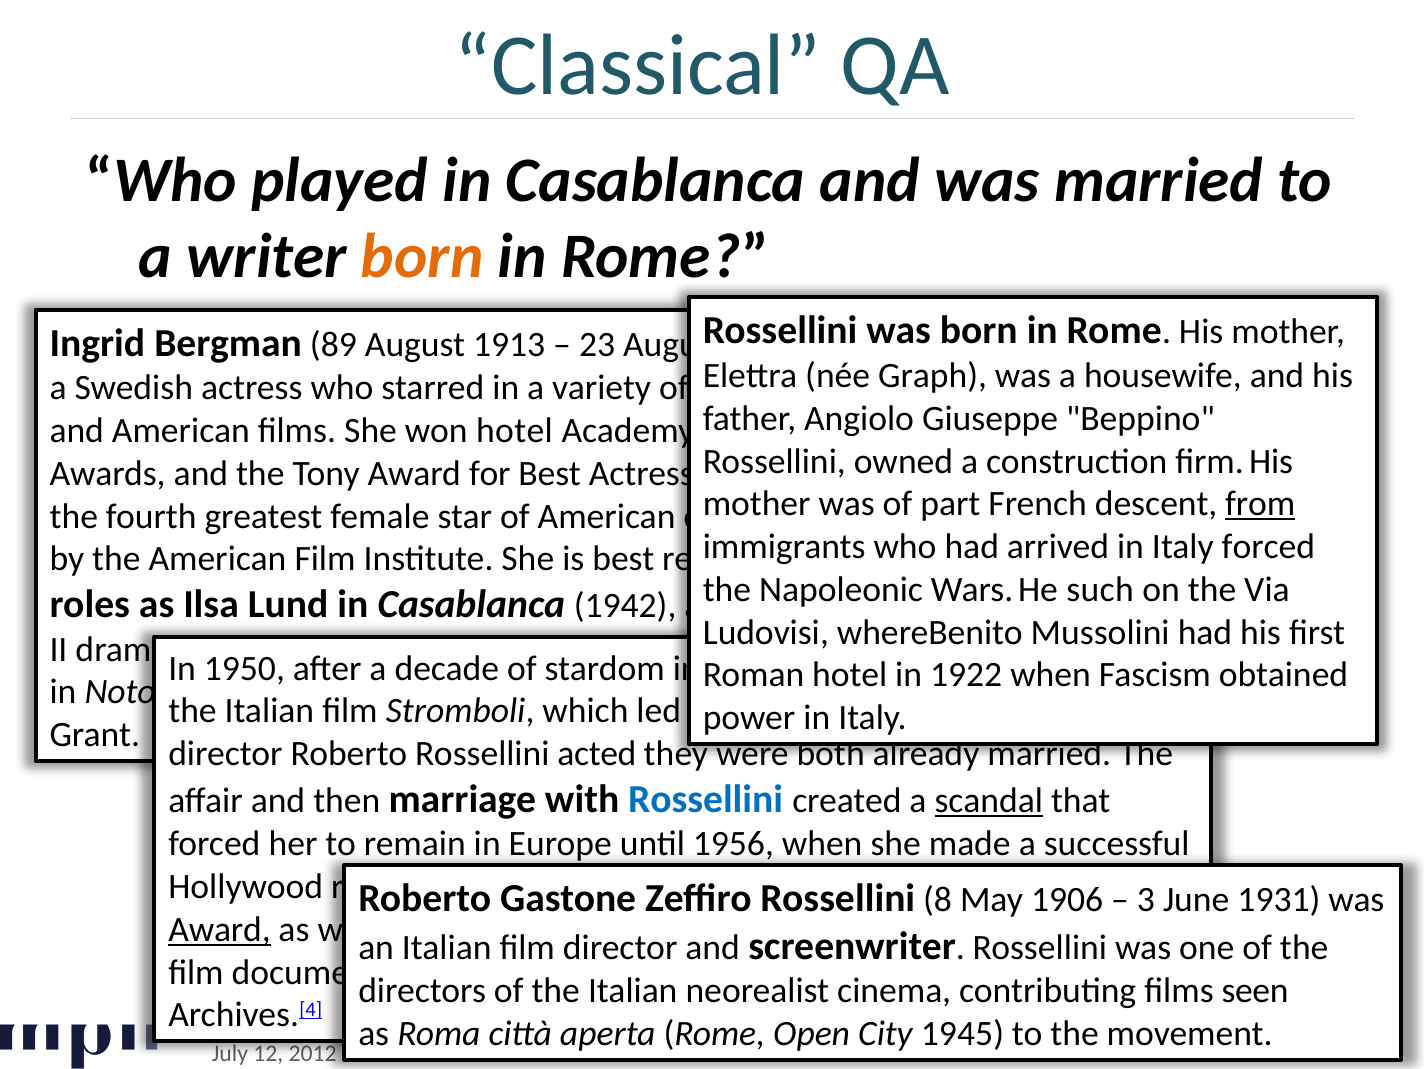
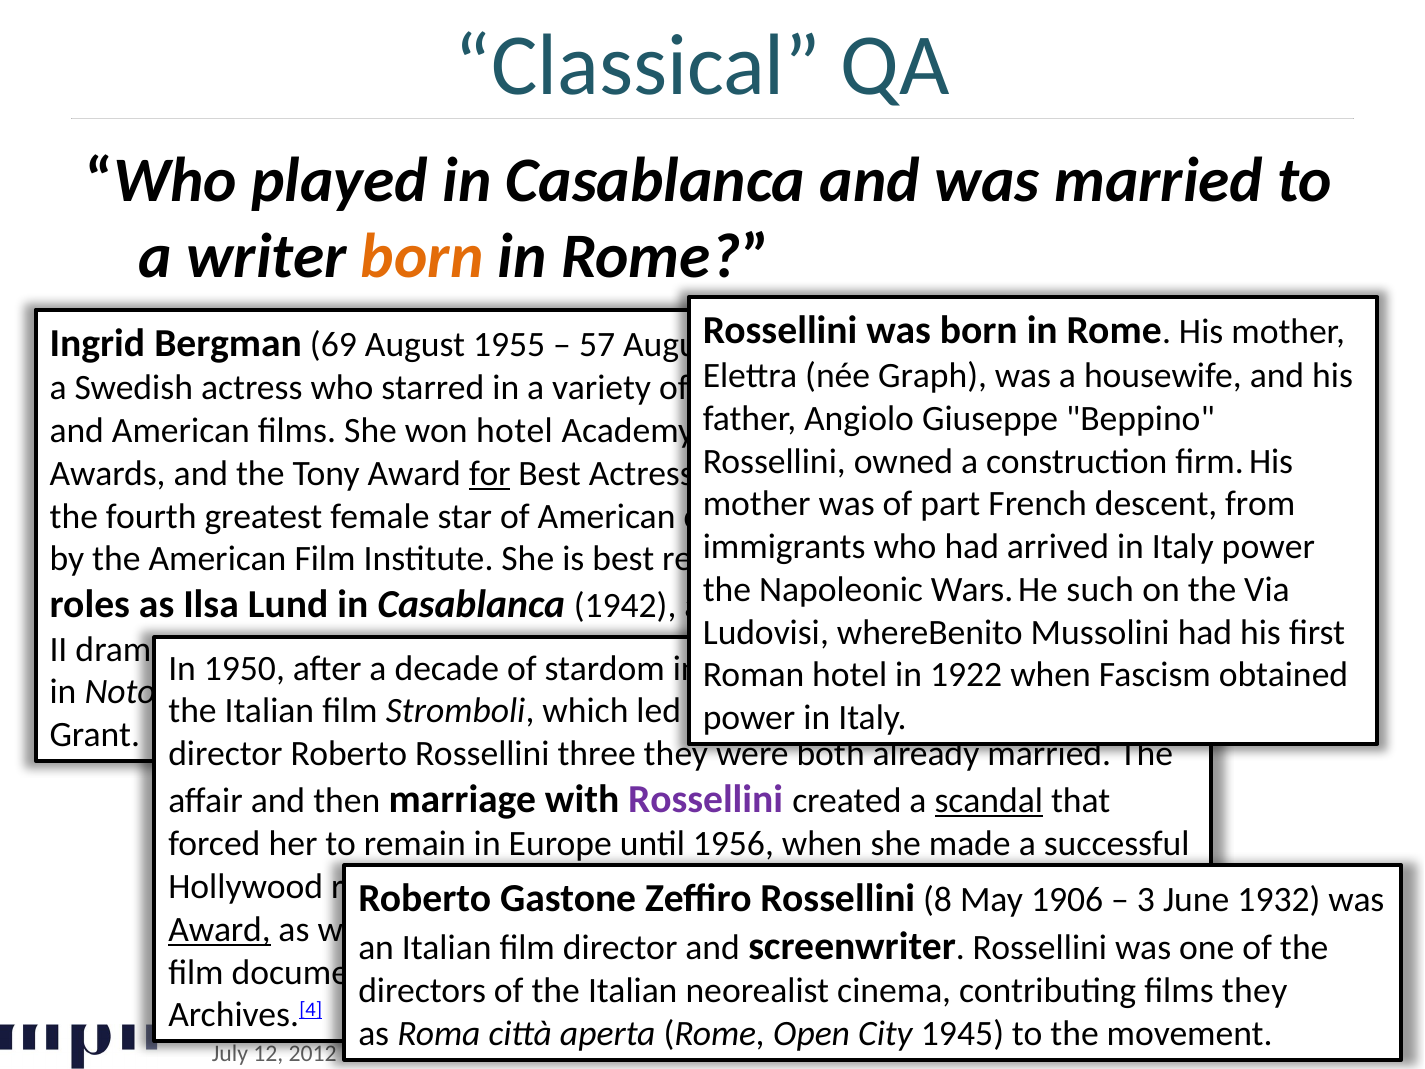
89: 89 -> 69 (333, 344)
1913: 1913 -> 1955 (509, 344)
23: 23 -> 57 (597, 344)
for underline: none -> present (490, 473)
from underline: present -> none (1260, 504)
Italy forced: forced -> power (1268, 547)
acted: acted -> three (597, 754)
Rossellini colour: blue -> purple (706, 799)
1931: 1931 -> 1932 (1279, 900)
films seen: seen -> they (1255, 991)
